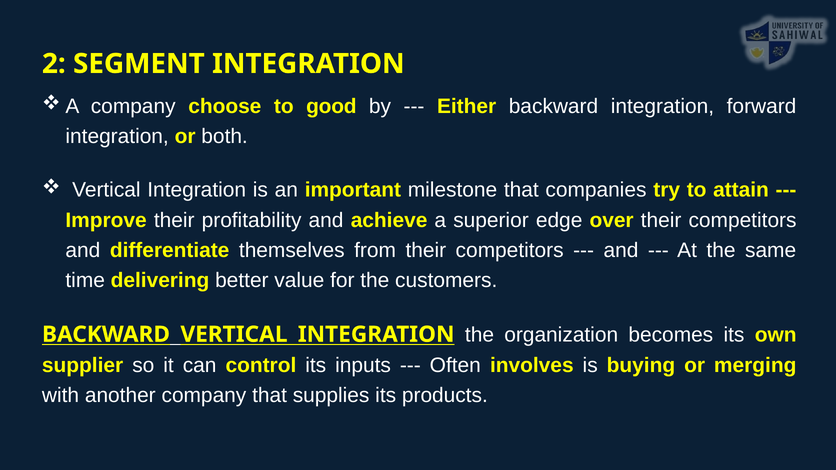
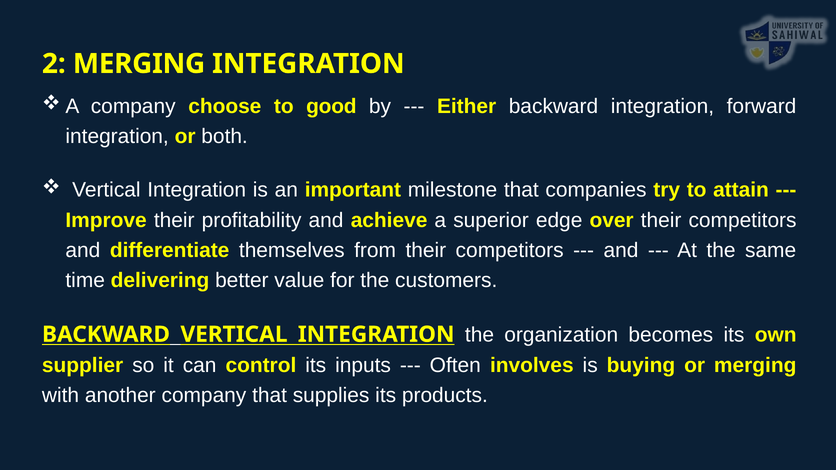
2 SEGMENT: SEGMENT -> MERGING (139, 64)
